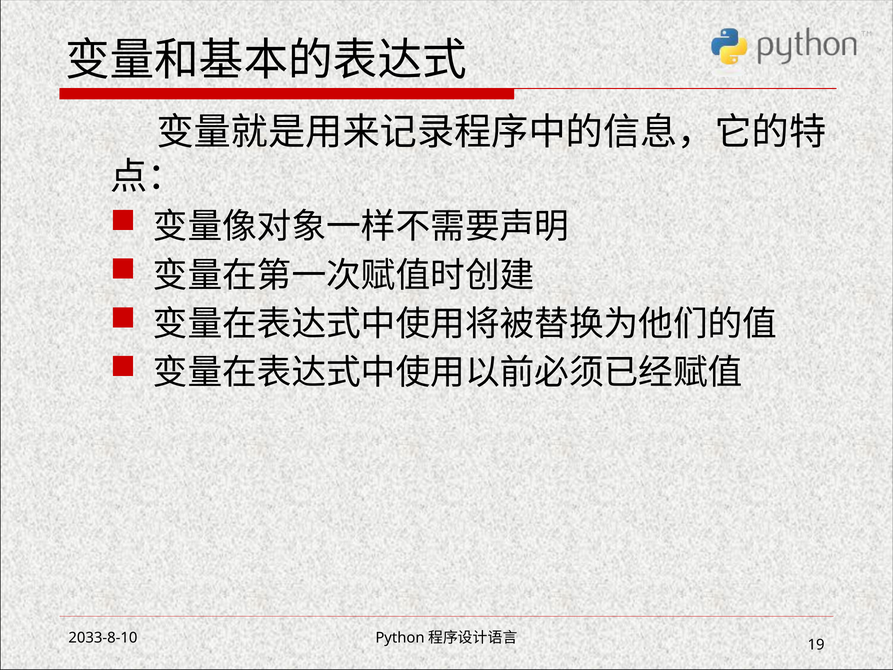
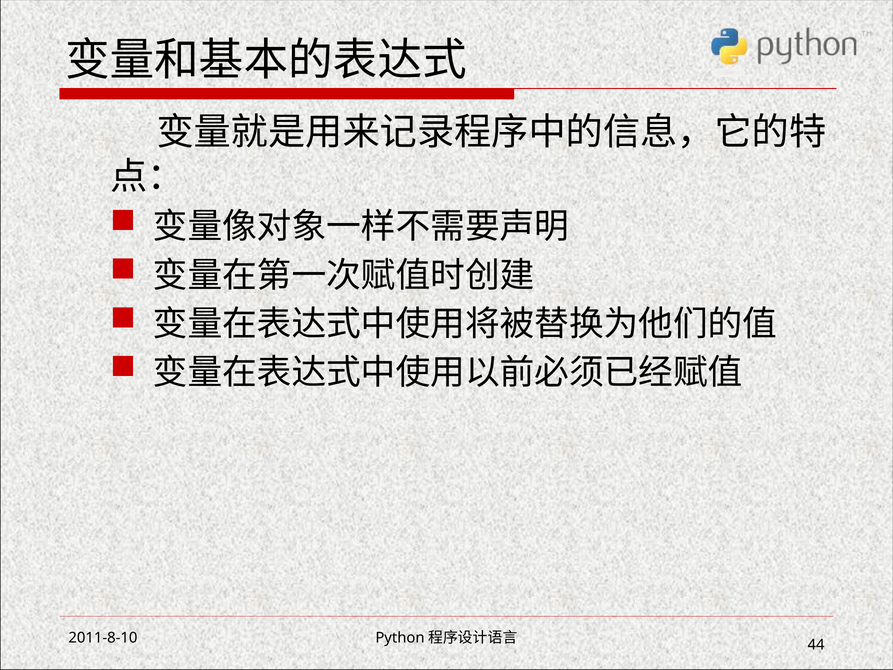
2033-8-10: 2033-8-10 -> 2011-8-10 (103, 638)
19: 19 -> 44 (816, 645)
